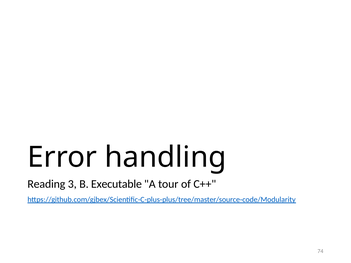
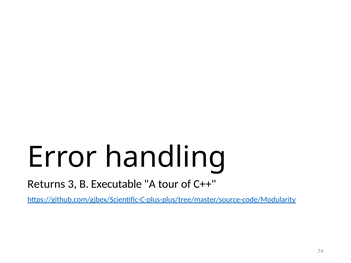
Reading: Reading -> Returns (46, 184)
